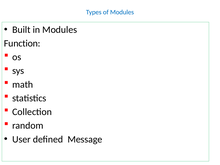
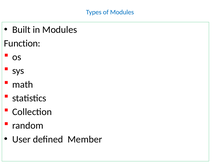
Message: Message -> Member (85, 139)
